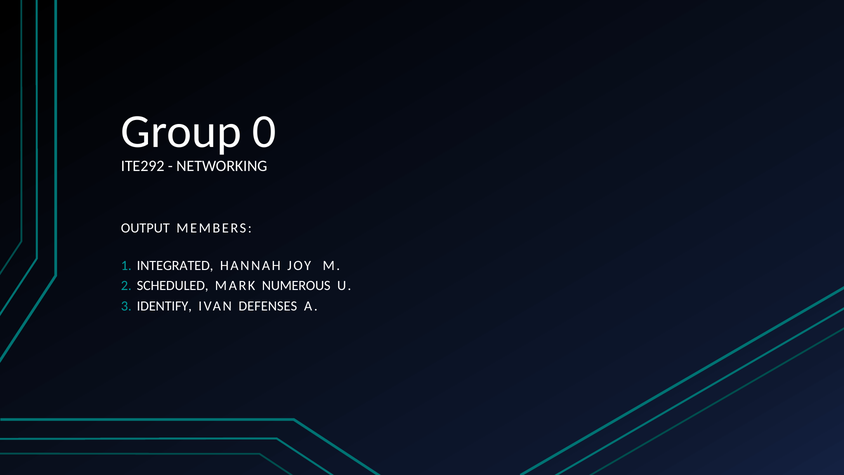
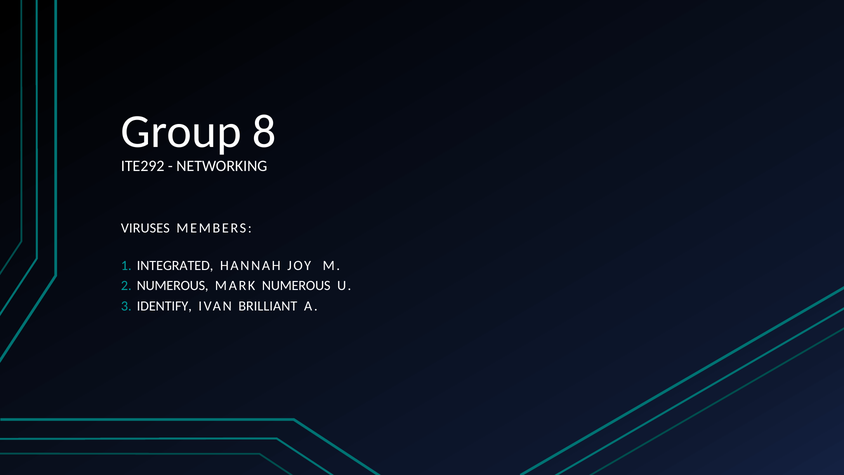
0: 0 -> 8 (264, 132)
OUTPUT: OUTPUT -> VIRUSES (145, 228)
2 SCHEDULED: SCHEDULED -> NUMEROUS (173, 286)
DEFENSES: DEFENSES -> BRILLIANT (268, 306)
